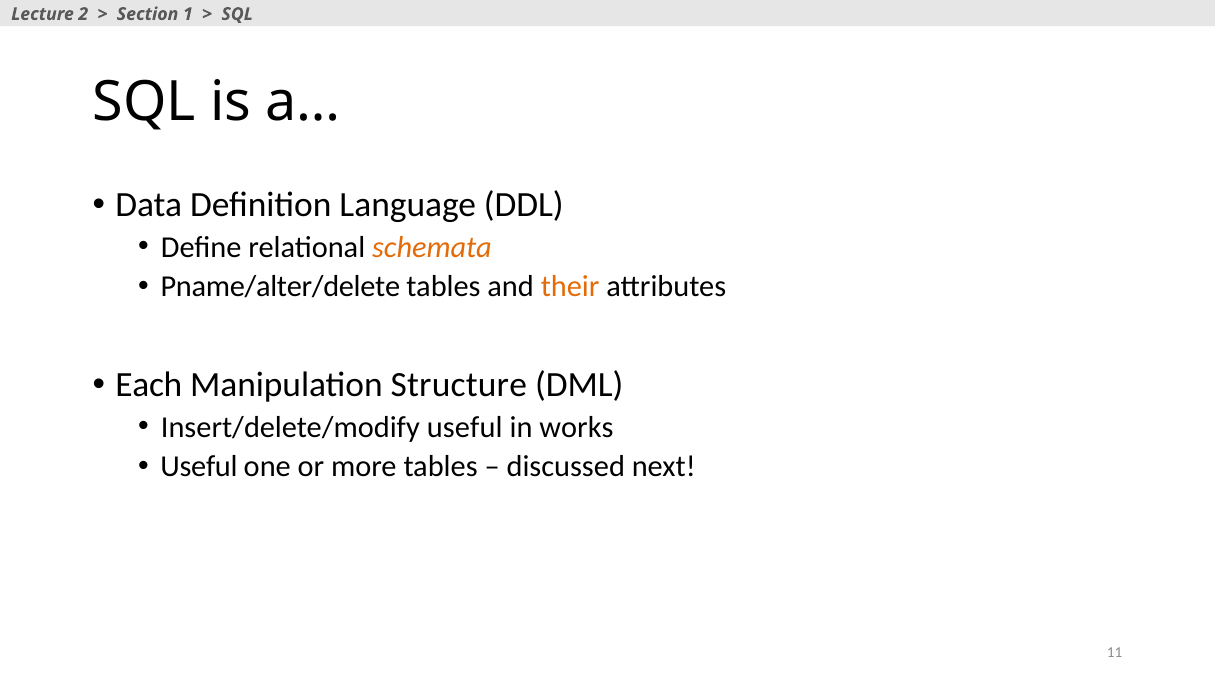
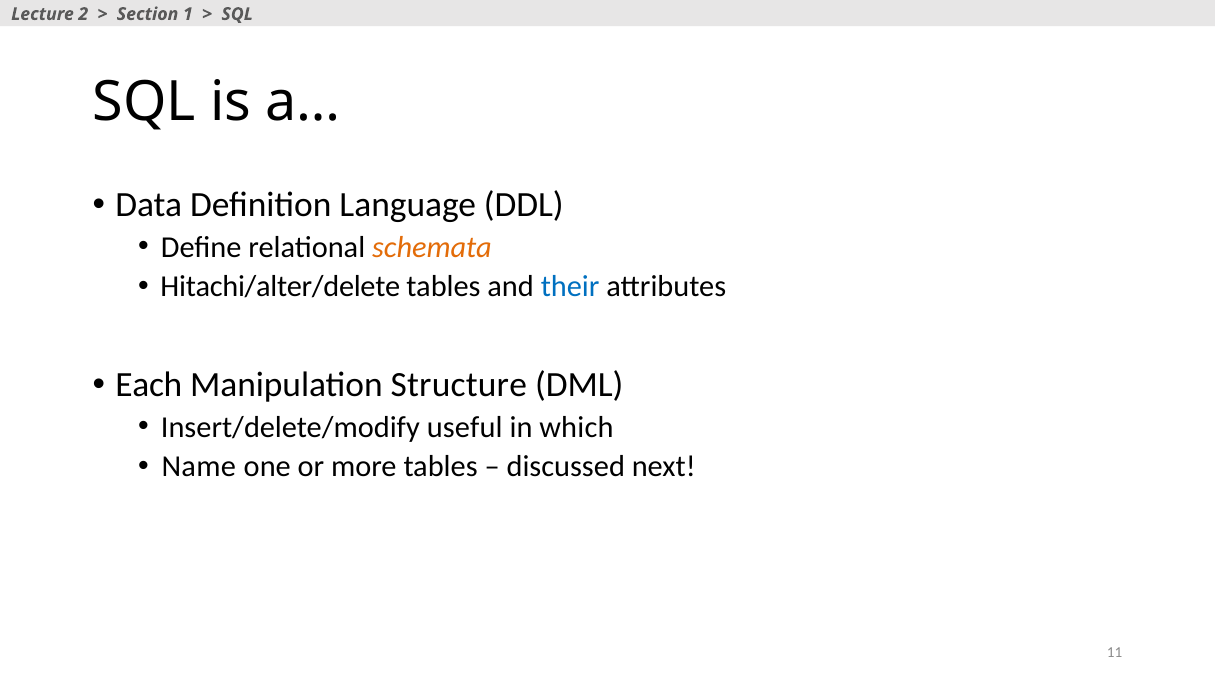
Pname/alter/delete: Pname/alter/delete -> Hitachi/alter/delete (280, 286)
their colour: orange -> blue (570, 286)
works: works -> which (576, 427)
Useful: Useful -> Name (199, 467)
